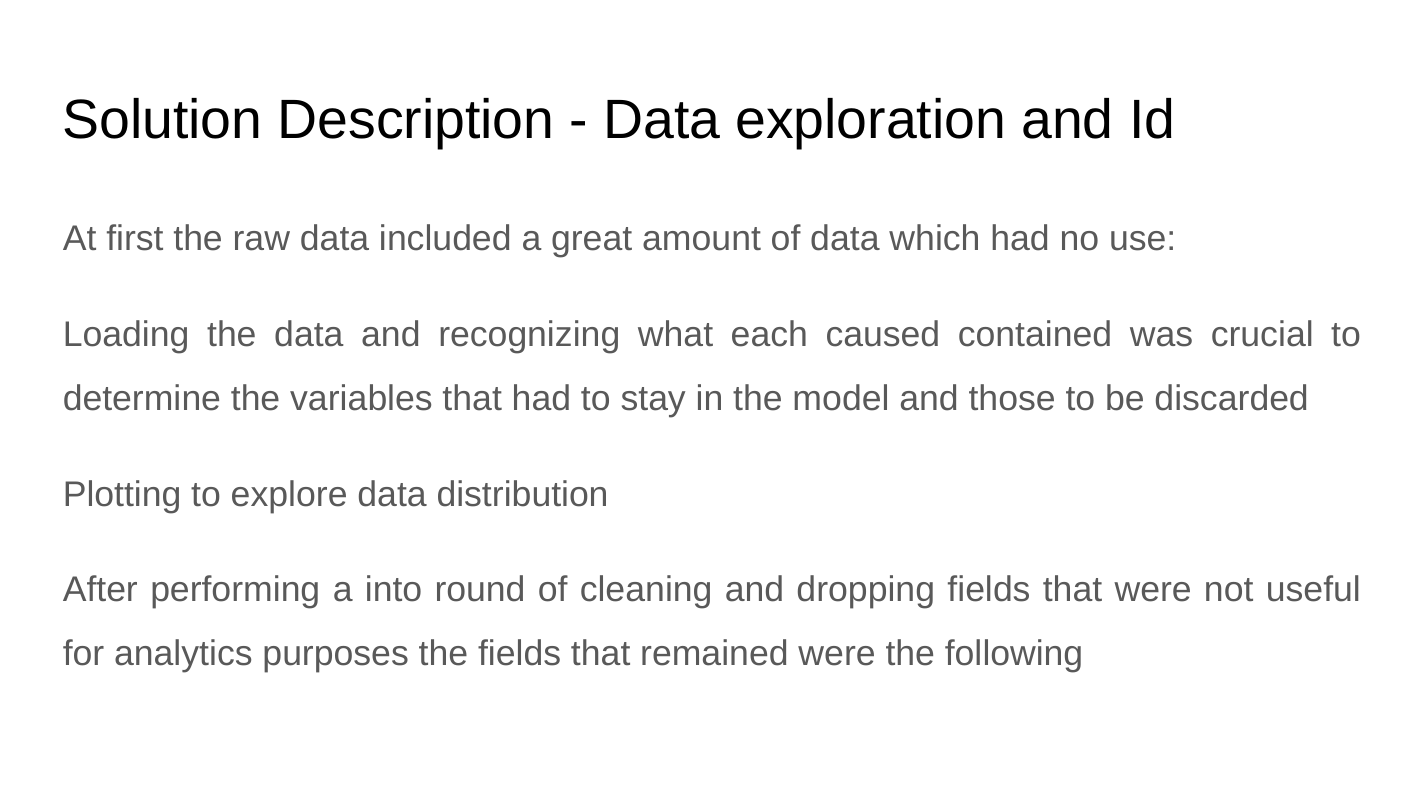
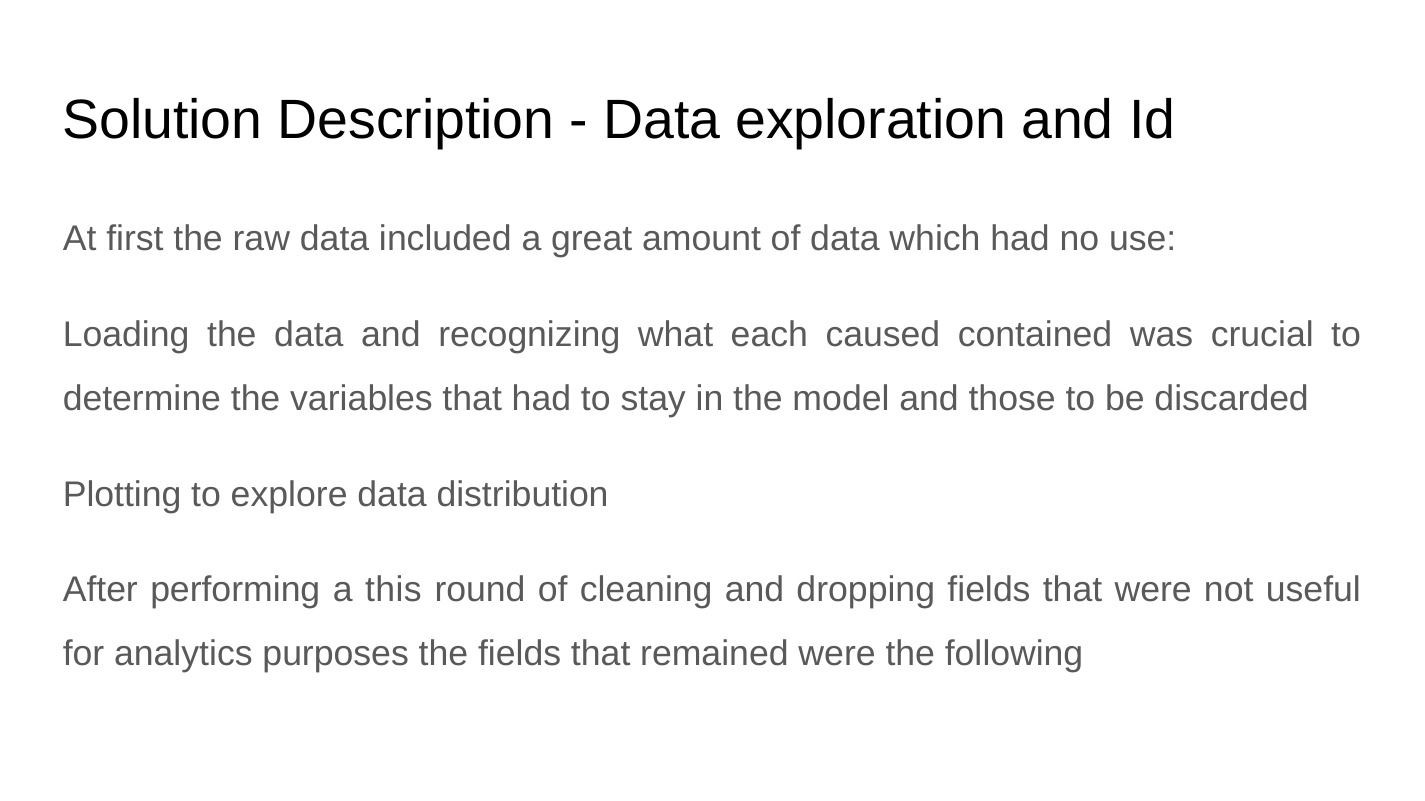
into: into -> this (393, 591)
